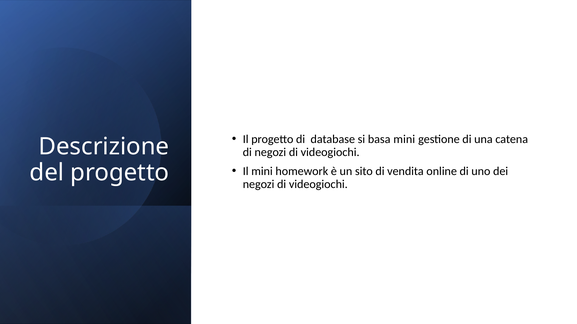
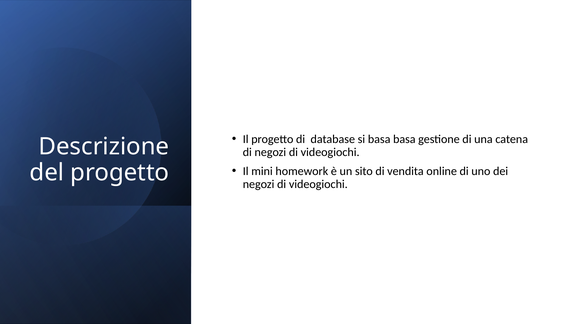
basa mini: mini -> basa (404, 139)
